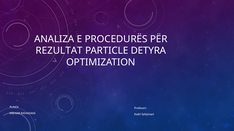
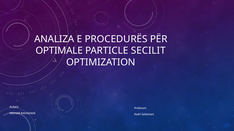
REZULTAT: REZULTAT -> OPTIMALE (59, 51)
DETYRA: DETYRA -> SECILIT (148, 51)
